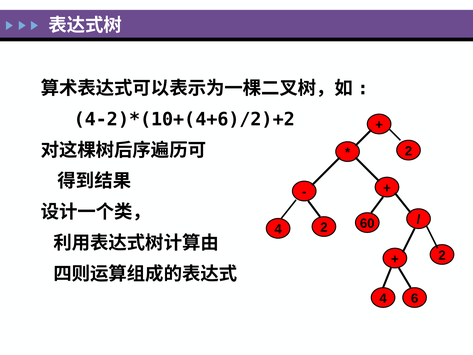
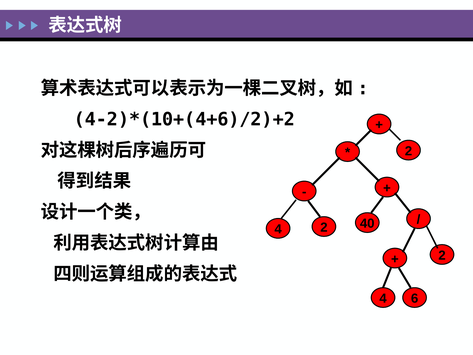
60: 60 -> 40 (367, 223)
